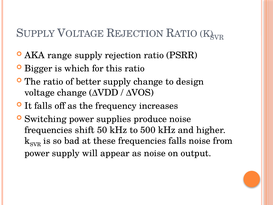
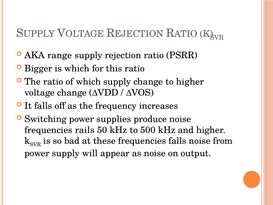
of better: better -> which (88, 82)
to design: design -> higher (190, 82)
shift: shift -> rails (85, 130)
